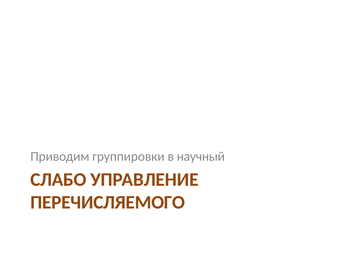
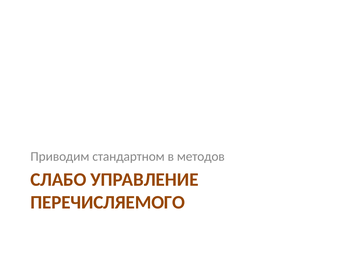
группировки: группировки -> стандартном (129, 156)
научный: научный -> методов (201, 156)
